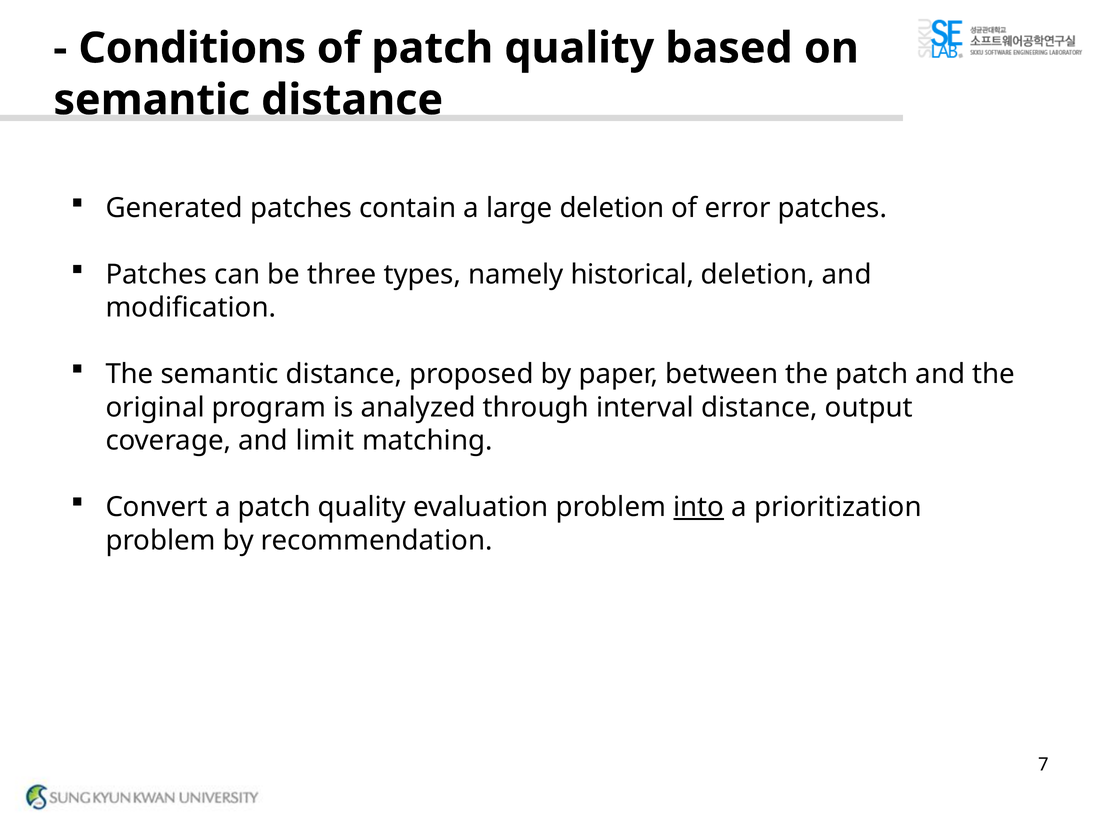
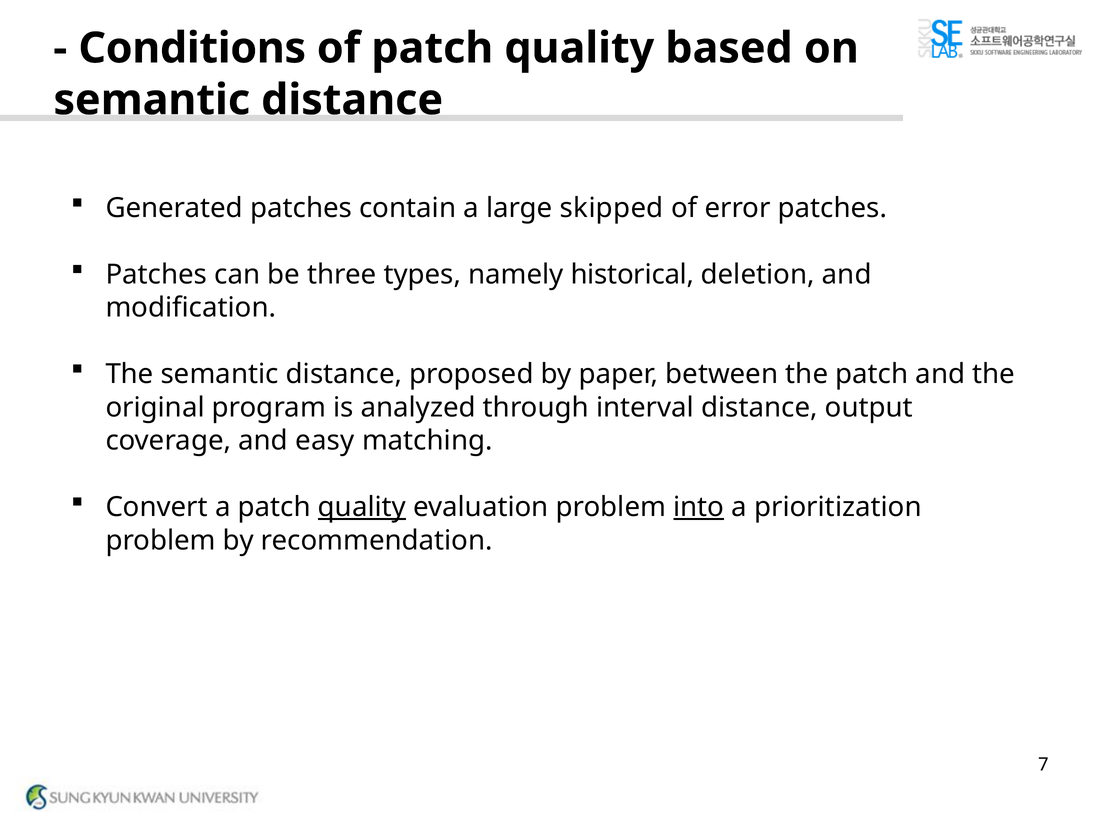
large deletion: deletion -> skipped (612, 208)
limit: limit -> easy (325, 441)
quality underline: none -> present (362, 507)
